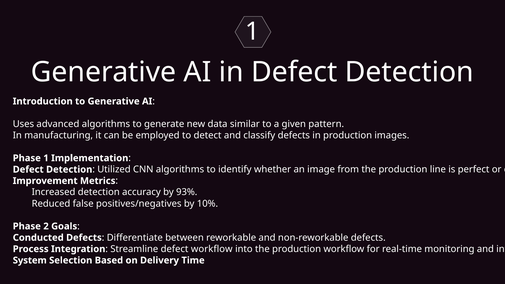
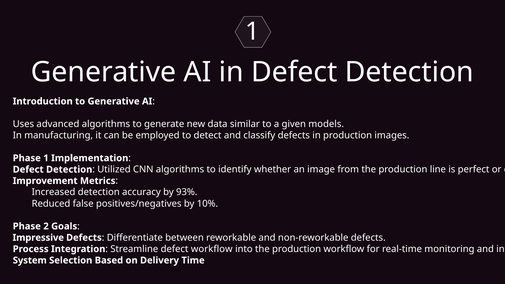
pattern: pattern -> models (326, 124)
Conducted: Conducted -> Impressive (38, 238)
